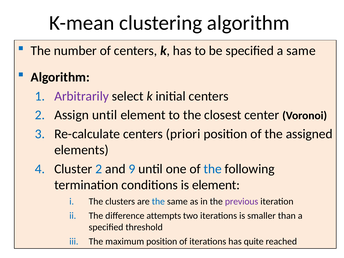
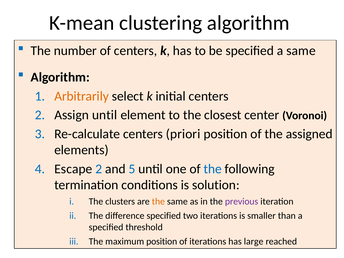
Arbitrarily colour: purple -> orange (82, 96)
Cluster: Cluster -> Escape (73, 169)
9: 9 -> 5 (132, 169)
is element: element -> solution (216, 185)
the colour: blue -> orange (158, 201)
difference attempts: attempts -> specified (164, 216)
quite: quite -> large (254, 242)
